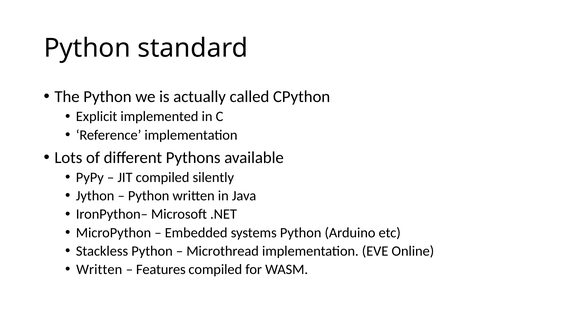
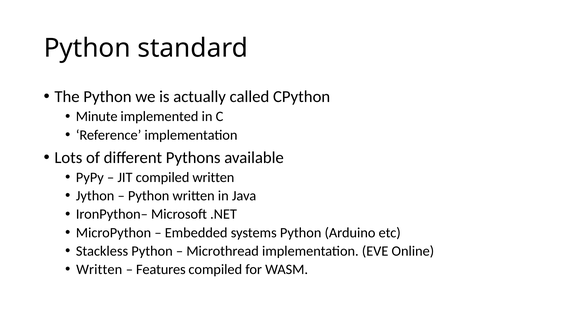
Explicit: Explicit -> Minute (97, 117)
compiled silently: silently -> written (213, 178)
